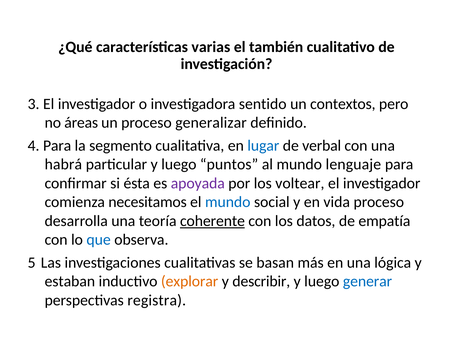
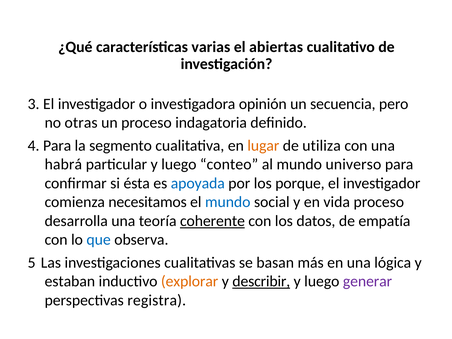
también: también -> abiertas (276, 47)
sentido: sentido -> opinión (263, 104)
contextos: contextos -> secuencia (343, 104)
áreas: áreas -> otras (81, 123)
generalizar: generalizar -> indagatoria (211, 123)
lugar colour: blue -> orange (263, 146)
verbal: verbal -> utiliza (322, 146)
puntos: puntos -> conteo (229, 164)
lenguaje: lenguaje -> universo (353, 164)
apoyada colour: purple -> blue (198, 183)
voltear: voltear -> porque (300, 183)
describir underline: none -> present (261, 281)
generar colour: blue -> purple (368, 281)
